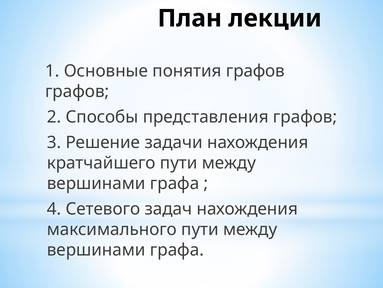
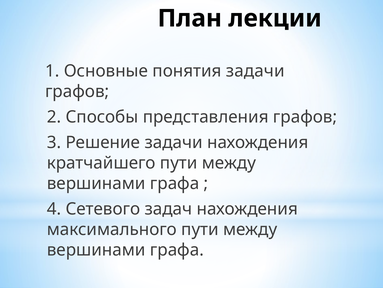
понятия графов: графов -> задачи (255, 71)
